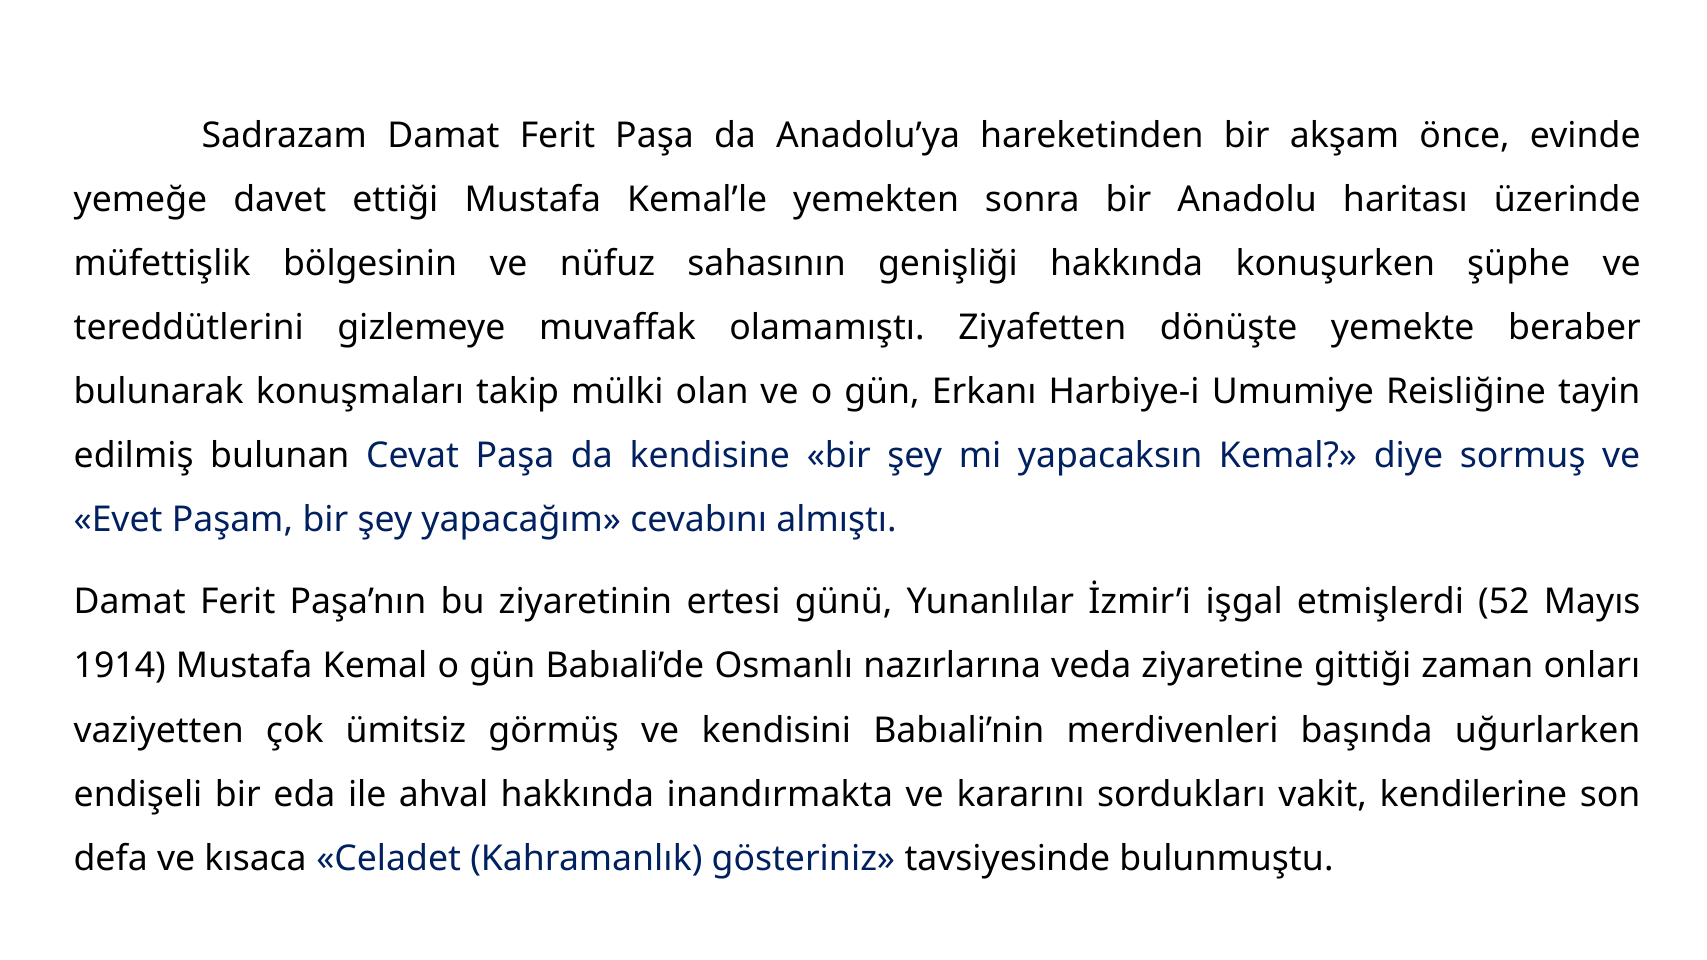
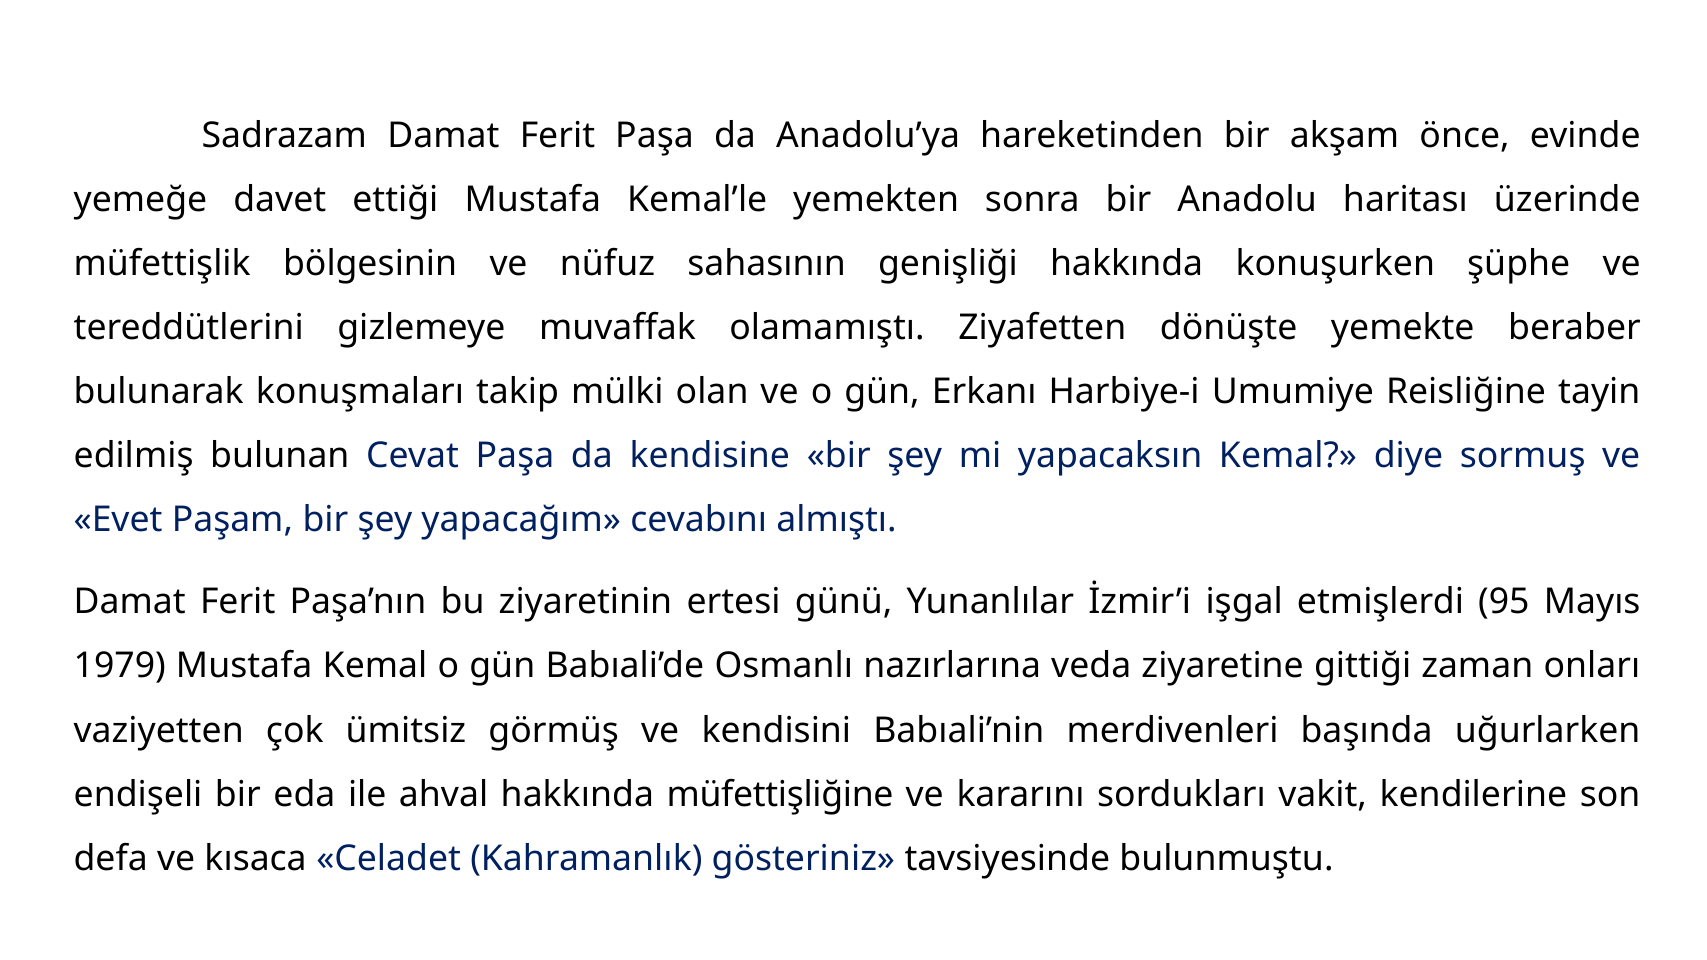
52: 52 -> 95 (1504, 602)
1914: 1914 -> 1979 (120, 666)
inandırmakta: inandırmakta -> müfettişliğine (780, 795)
